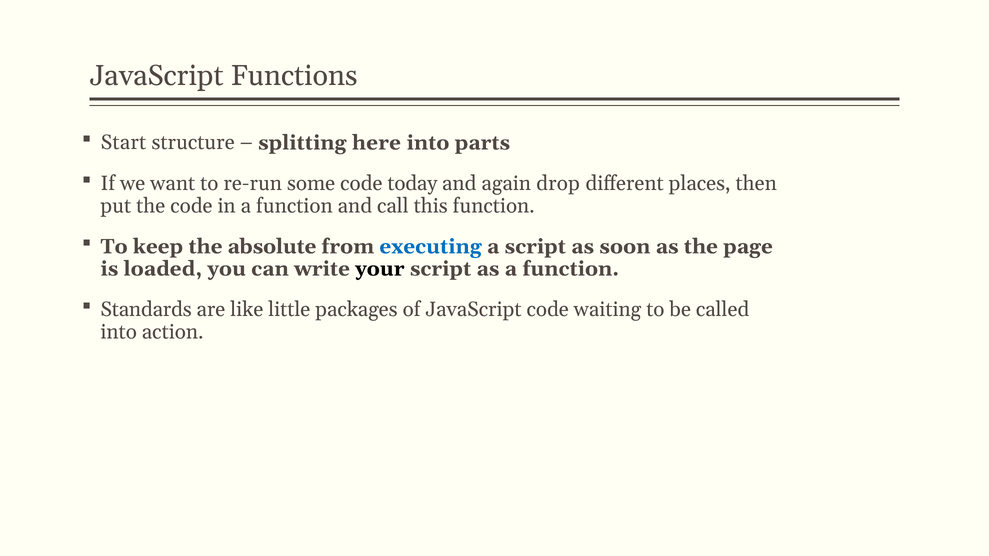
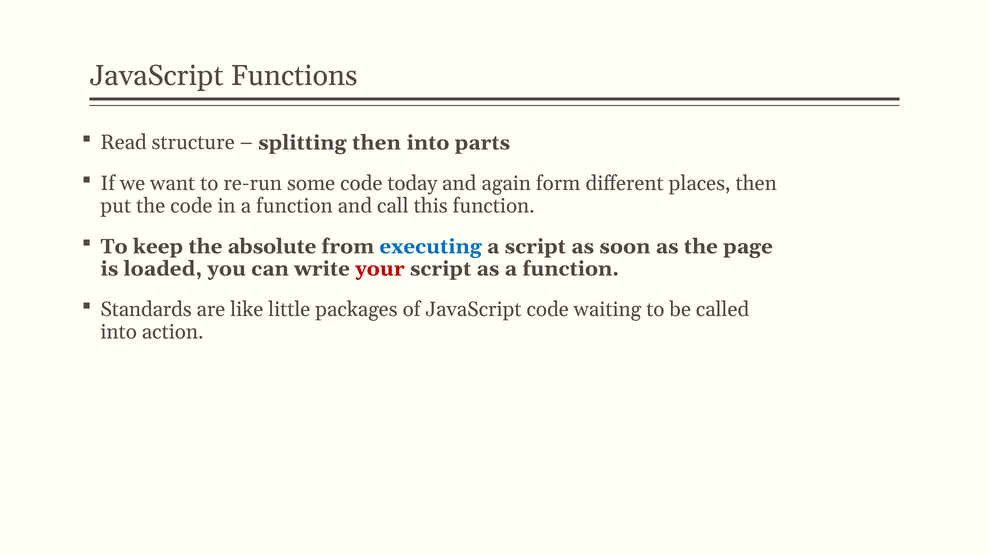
Start: Start -> Read (124, 143)
splitting here: here -> then (376, 143)
drop: drop -> form (558, 184)
your colour: black -> red (380, 269)
